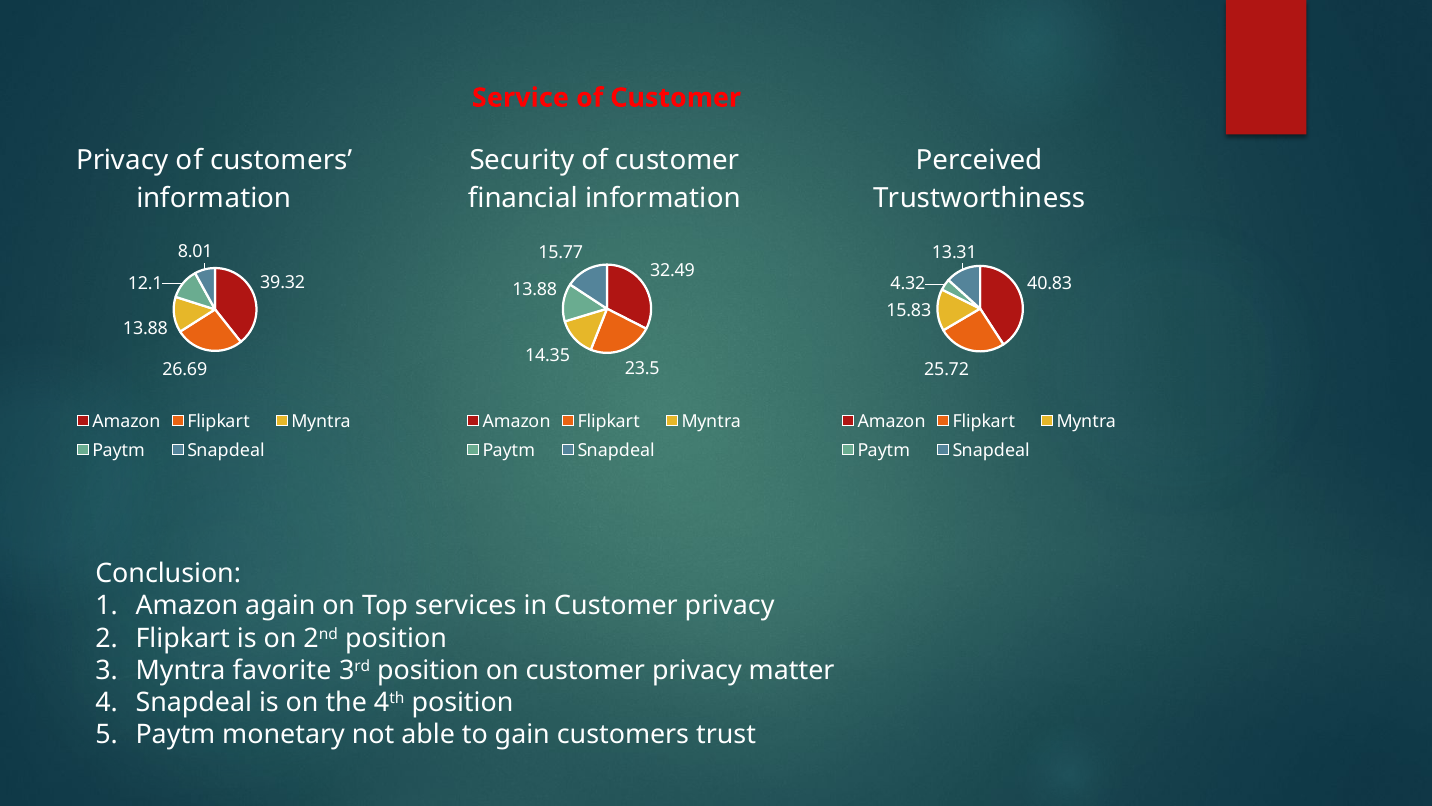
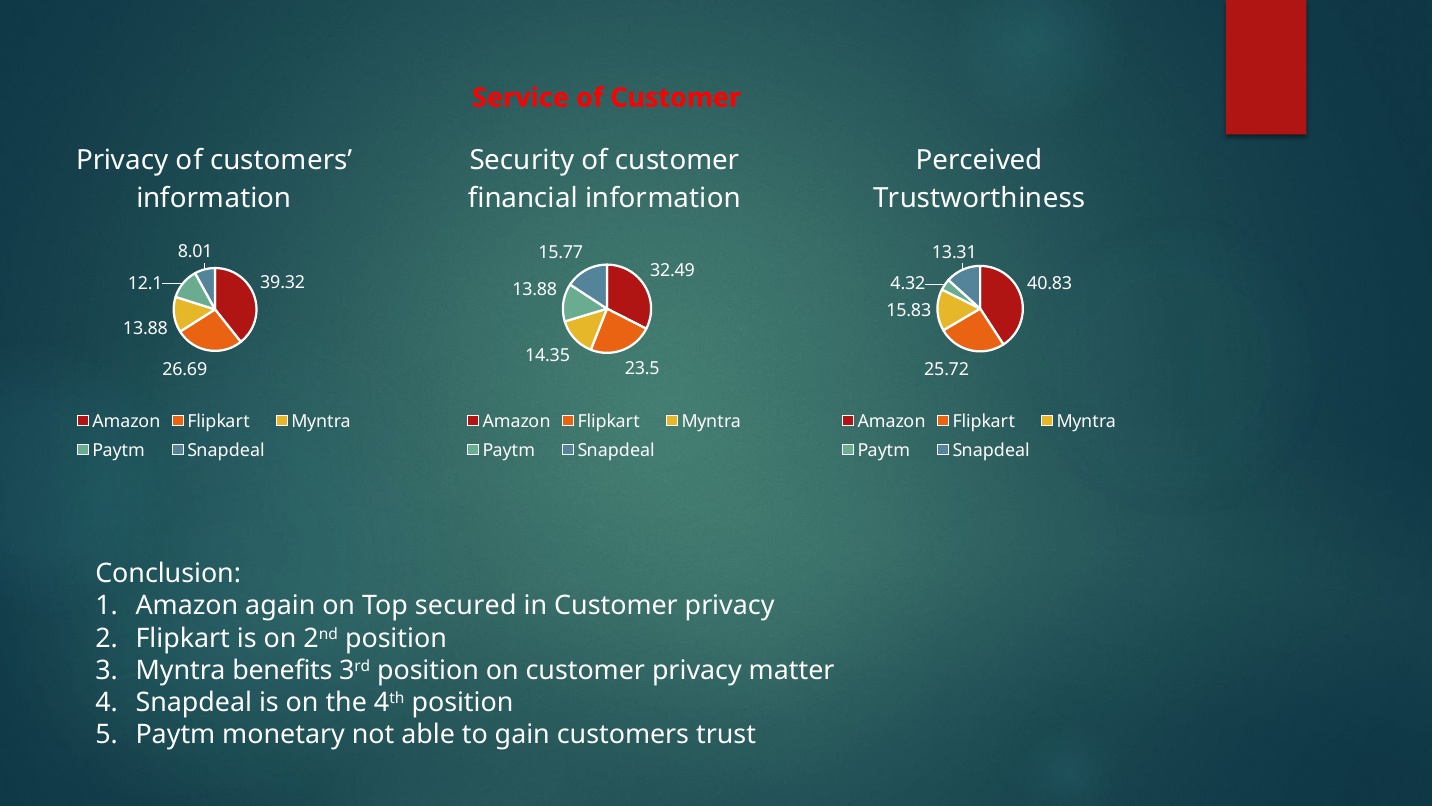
services: services -> secured (466, 606)
favorite: favorite -> benefits (282, 670)
